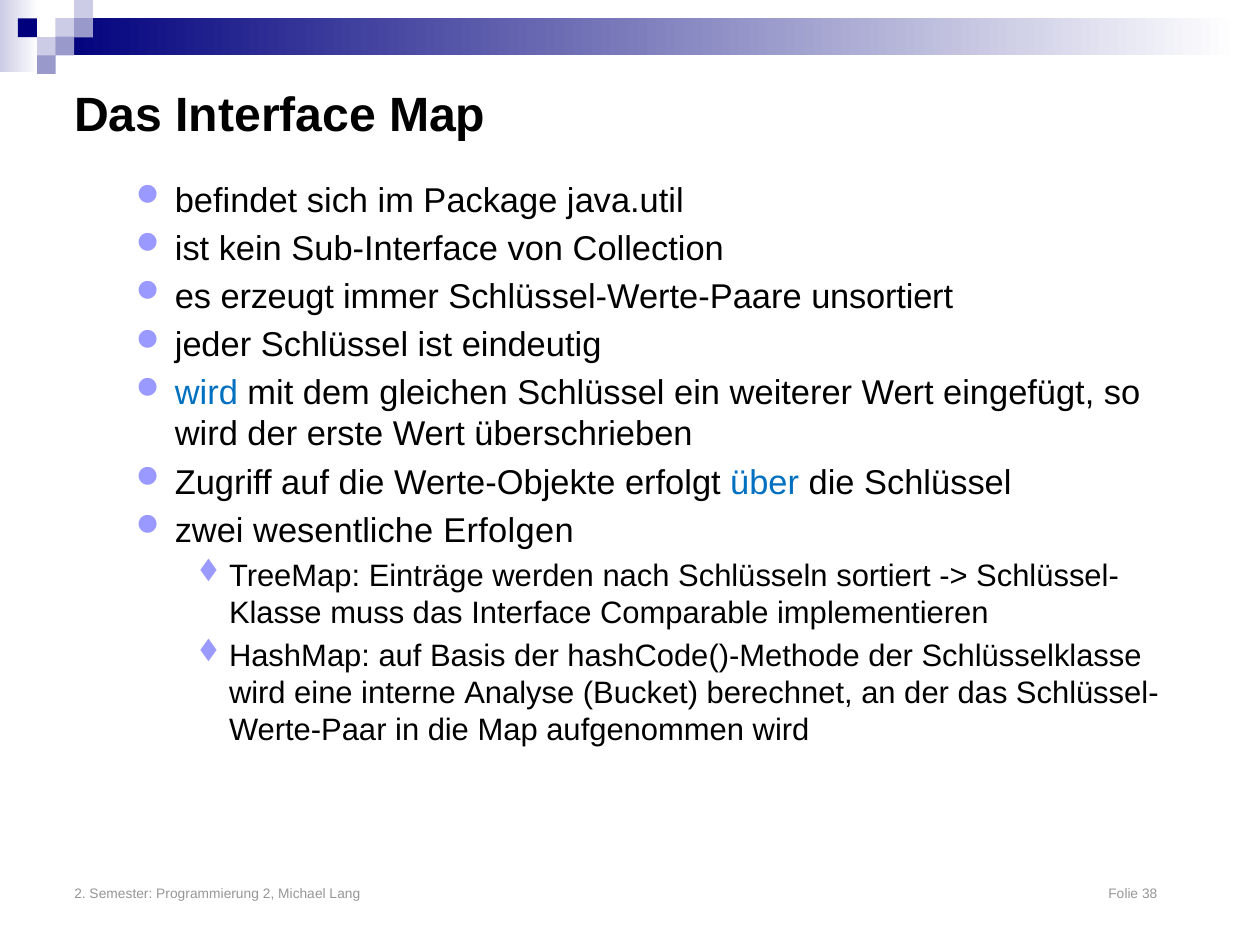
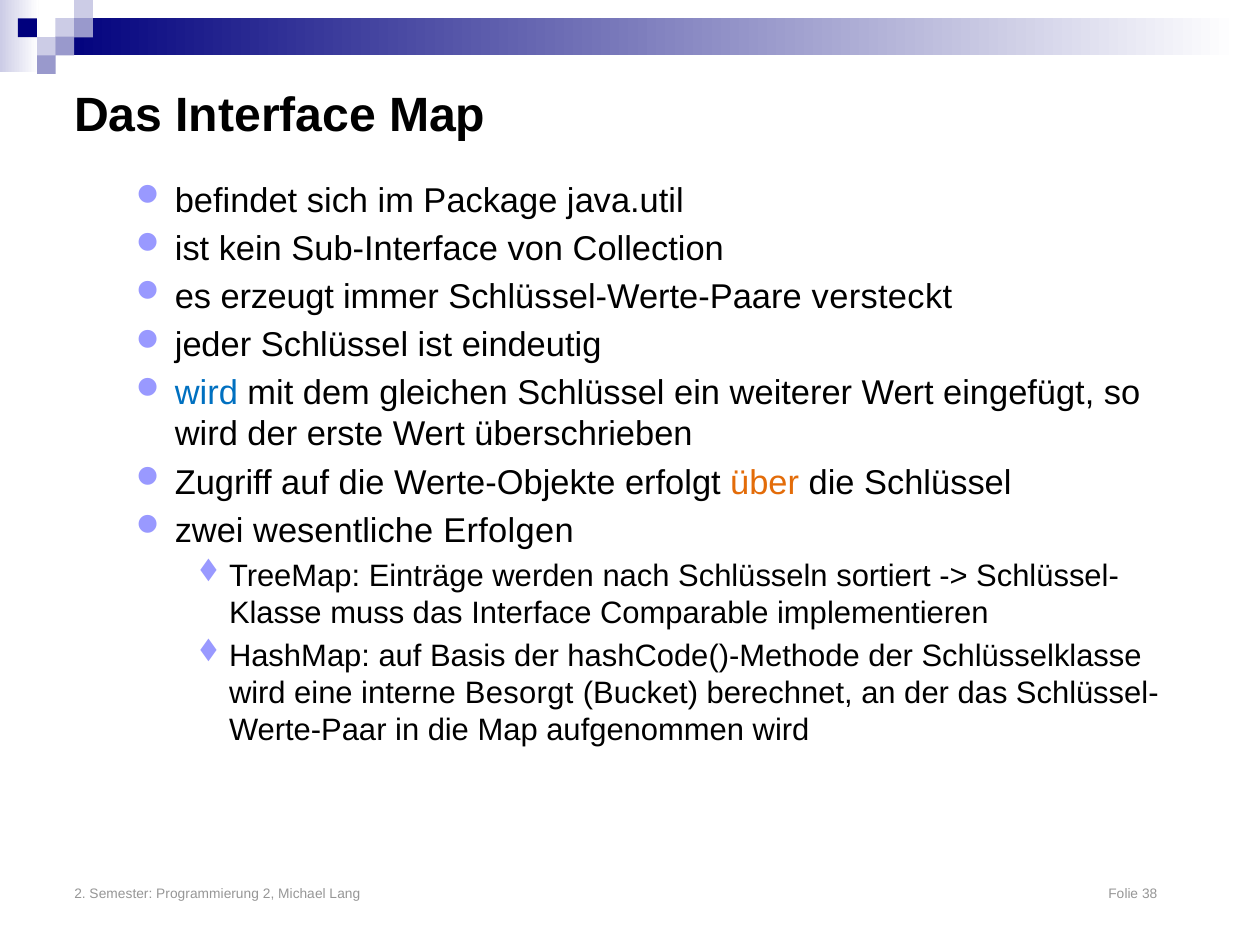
unsortiert: unsortiert -> versteckt (882, 297)
über colour: blue -> orange (765, 483)
Analyse: Analyse -> Besorgt (519, 694)
